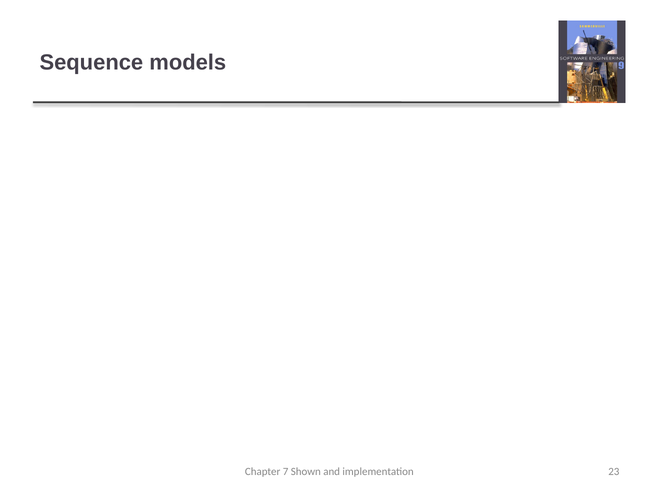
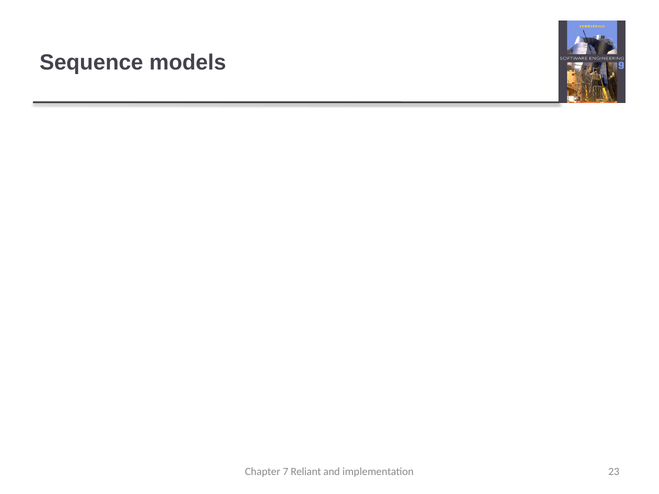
Shown: Shown -> Reliant (306, 472)
